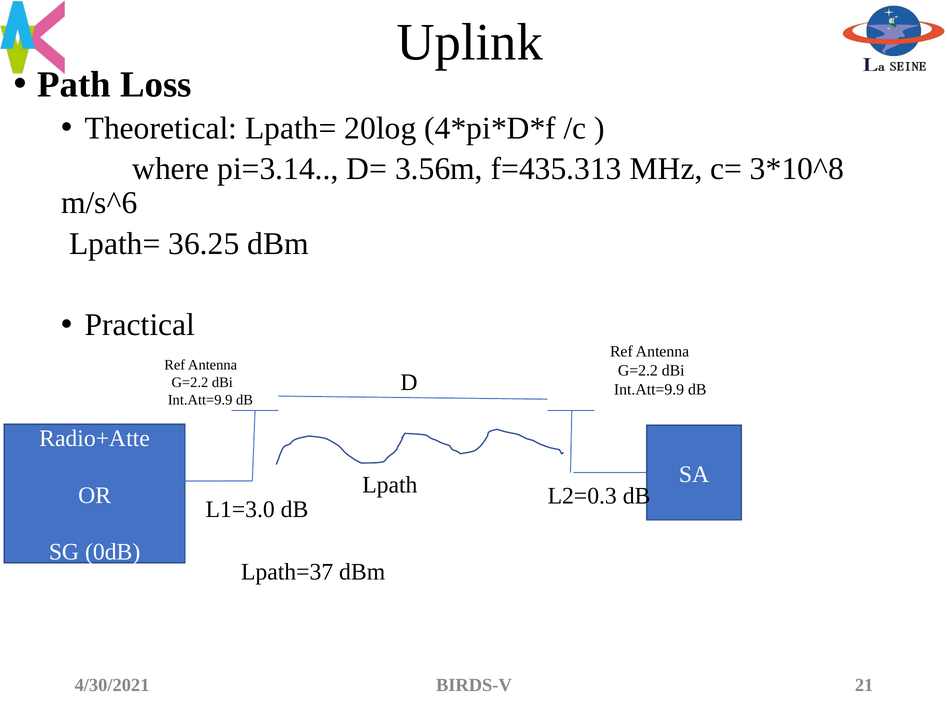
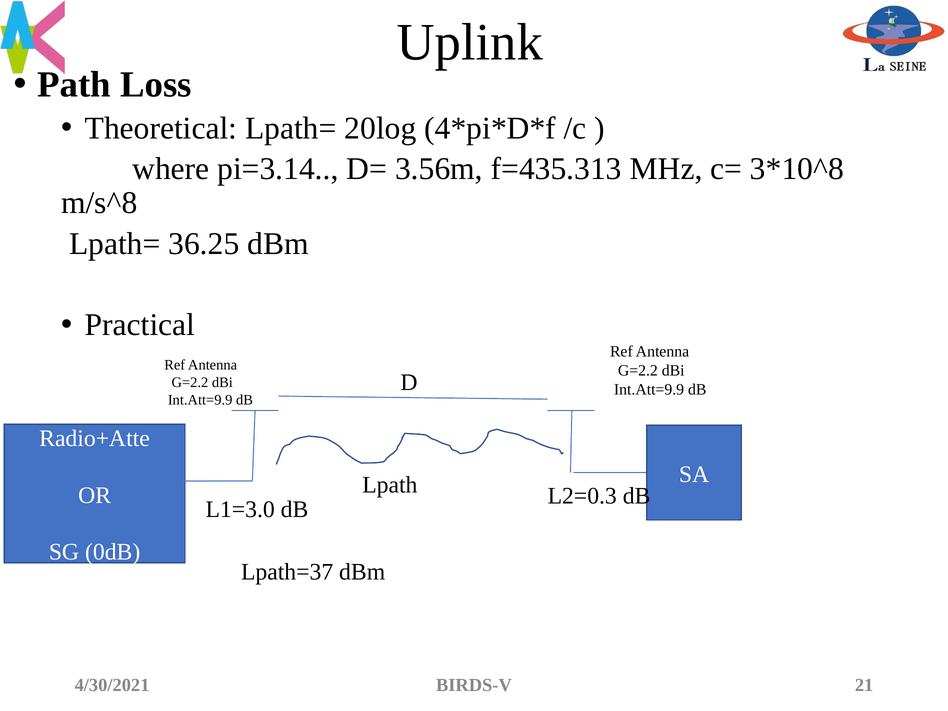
m/s^6: m/s^6 -> m/s^8 (99, 203)
